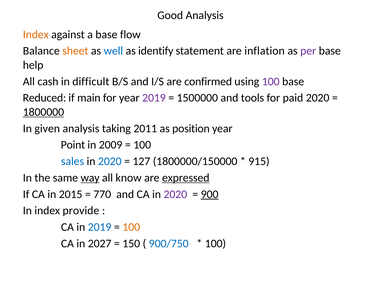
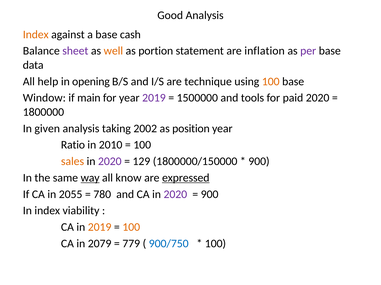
flow: flow -> cash (130, 35)
sheet colour: orange -> purple (75, 51)
well colour: blue -> orange (113, 51)
identify: identify -> portion (156, 51)
help: help -> data (33, 65)
cash: cash -> help (48, 82)
difficult: difficult -> opening (91, 82)
confirmed: confirmed -> technique (208, 82)
100 colour: purple -> orange (271, 82)
Reduced: Reduced -> Window (44, 98)
1800000 underline: present -> none (43, 112)
2011: 2011 -> 2002 (145, 129)
Point: Point -> Ratio (73, 145)
2009: 2009 -> 2010 (111, 145)
sales colour: blue -> orange (73, 162)
2020 colour: blue -> purple (110, 162)
127: 127 -> 129 (141, 162)
915: 915 -> 900 (259, 162)
2015: 2015 -> 2055 (71, 195)
770: 770 -> 780 (102, 195)
900 underline: present -> none (210, 195)
provide: provide -> viability (81, 211)
2019 colour: blue -> orange (100, 228)
2027: 2027 -> 2079 (100, 244)
150: 150 -> 779 (131, 244)
